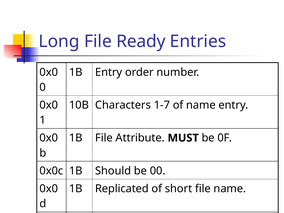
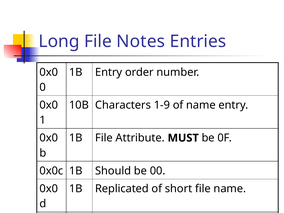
Ready: Ready -> Notes (141, 41)
1-7: 1-7 -> 1-9 (162, 105)
